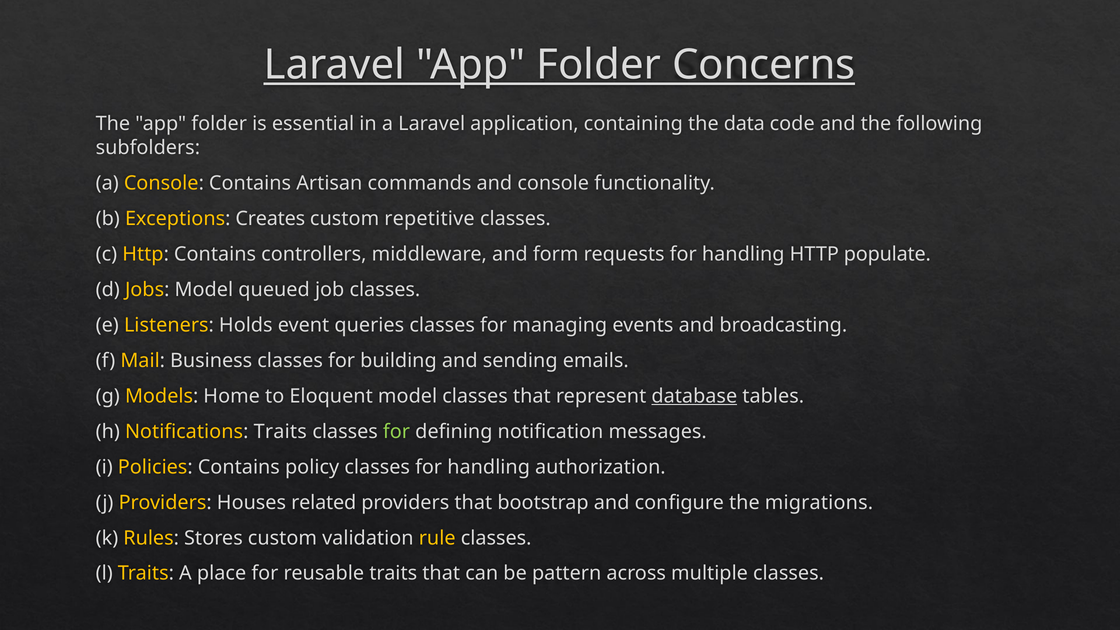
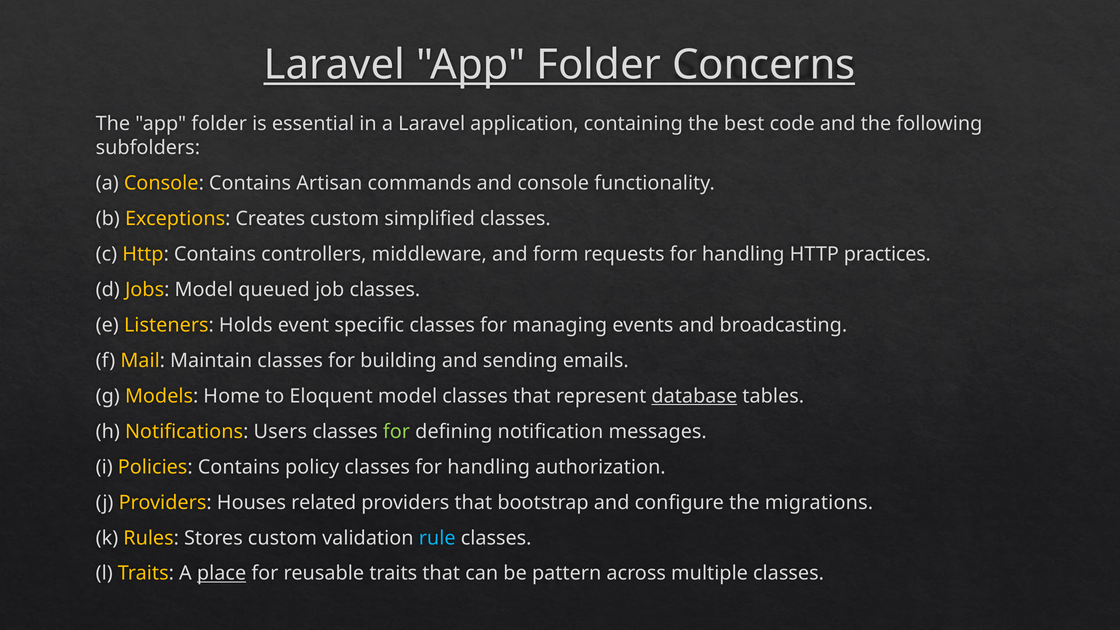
data: data -> best (744, 124)
repetitive: repetitive -> simplified (430, 219)
populate: populate -> practices (887, 254)
queries: queries -> specific (369, 325)
Business: Business -> Maintain (211, 361)
Notifications Traits: Traits -> Users (280, 432)
rule colour: yellow -> light blue (437, 538)
place underline: none -> present (222, 573)
